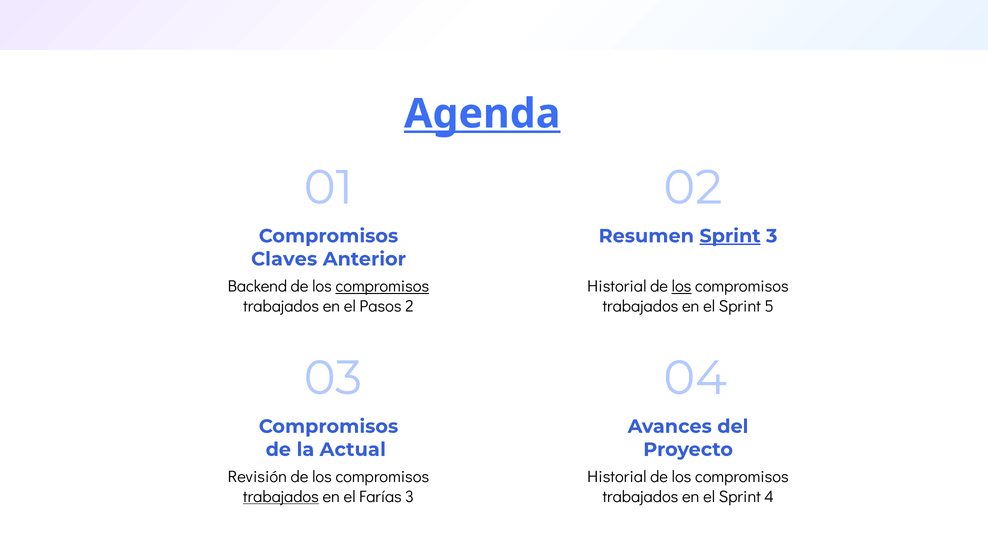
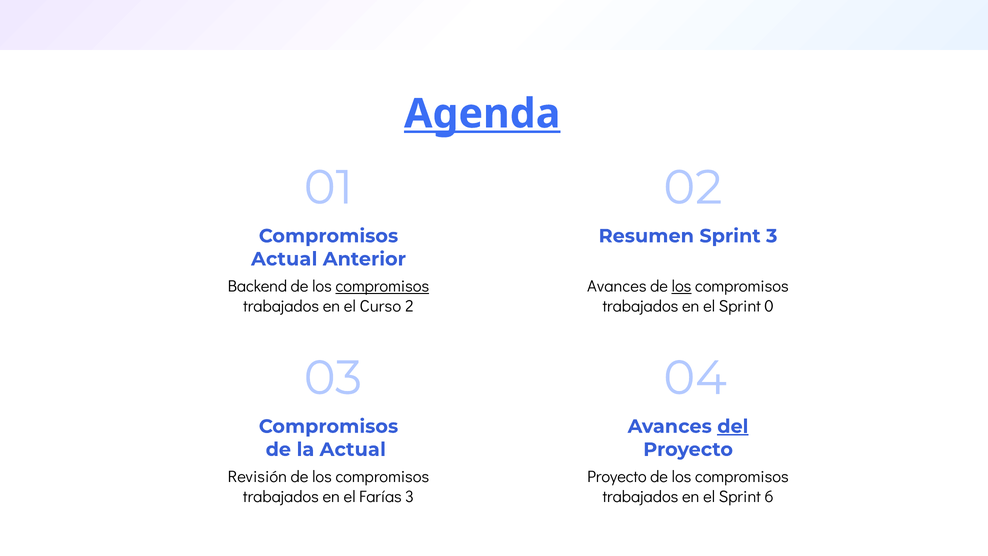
Sprint underline: present -> none (730, 236)
Claves: Claves -> Actual (284, 259)
Historial: Historial -> Avances (617, 286)
Pasos: Pasos -> Curso (380, 306)
5: 5 -> 0 (769, 306)
del underline: none -> present (733, 426)
Historial: Historial -> Proyecto (617, 477)
trabajados underline: present -> none (281, 496)
4: 4 -> 6 (769, 496)
